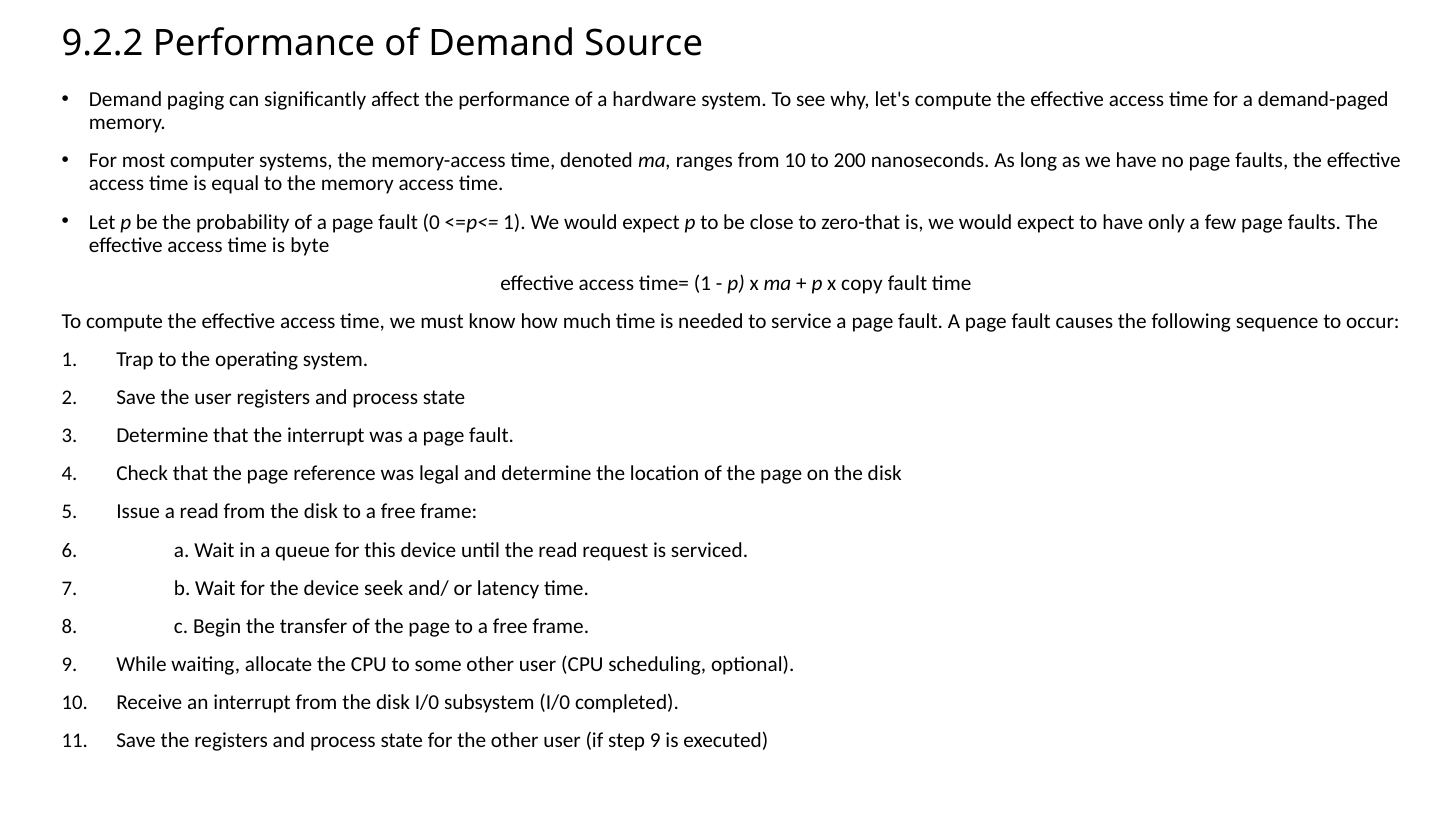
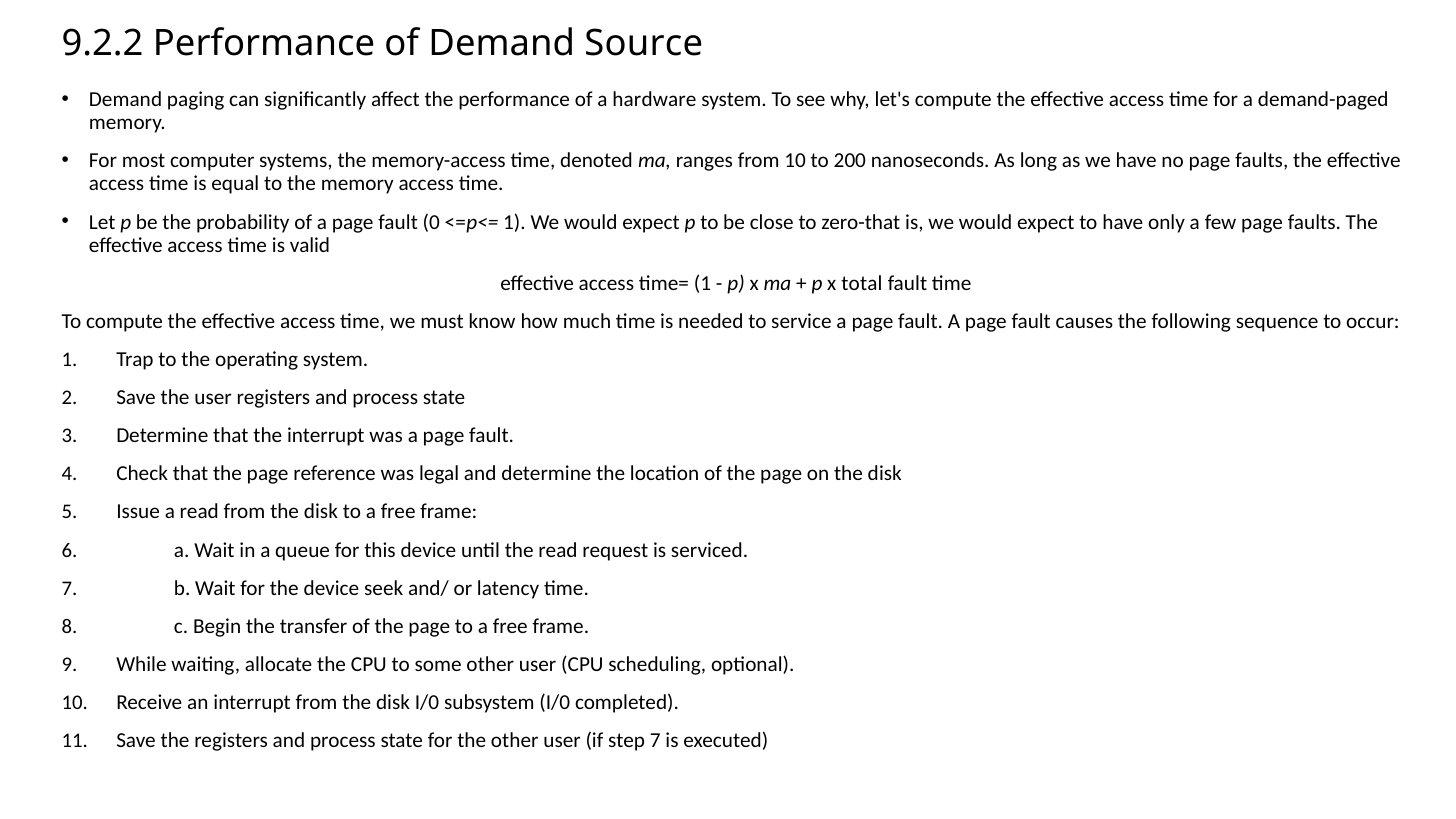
byte: byte -> valid (310, 245)
copy: copy -> total (862, 283)
step 9: 9 -> 7 (655, 741)
